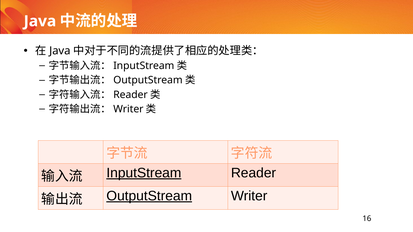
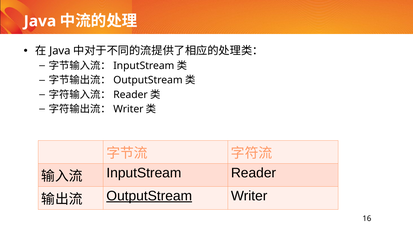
InputStream underline: present -> none (144, 173)
